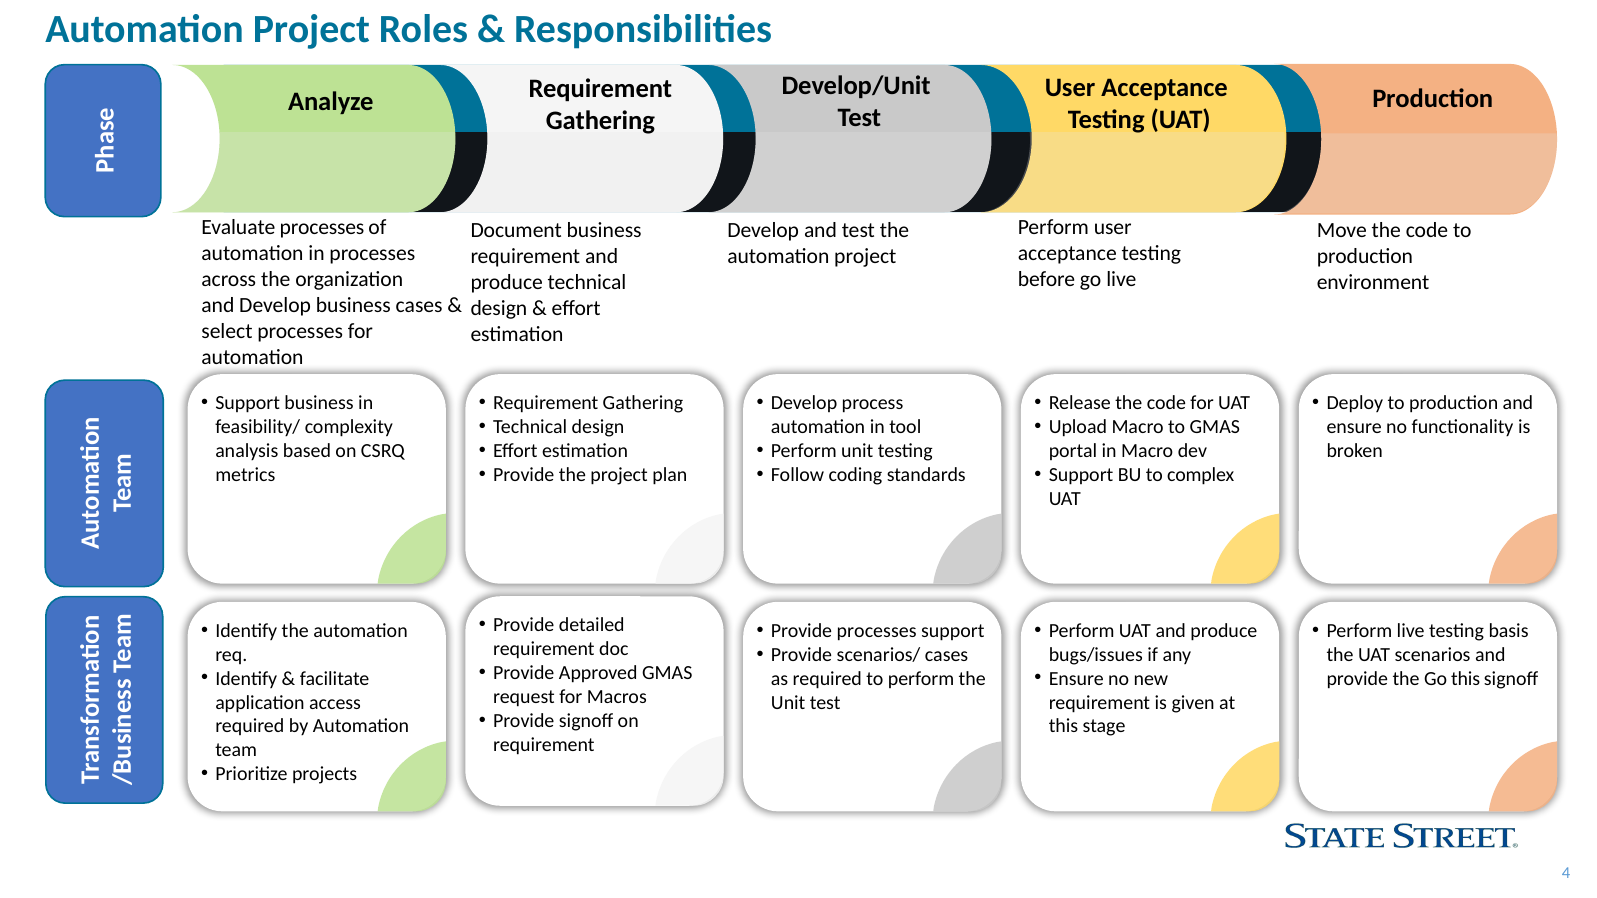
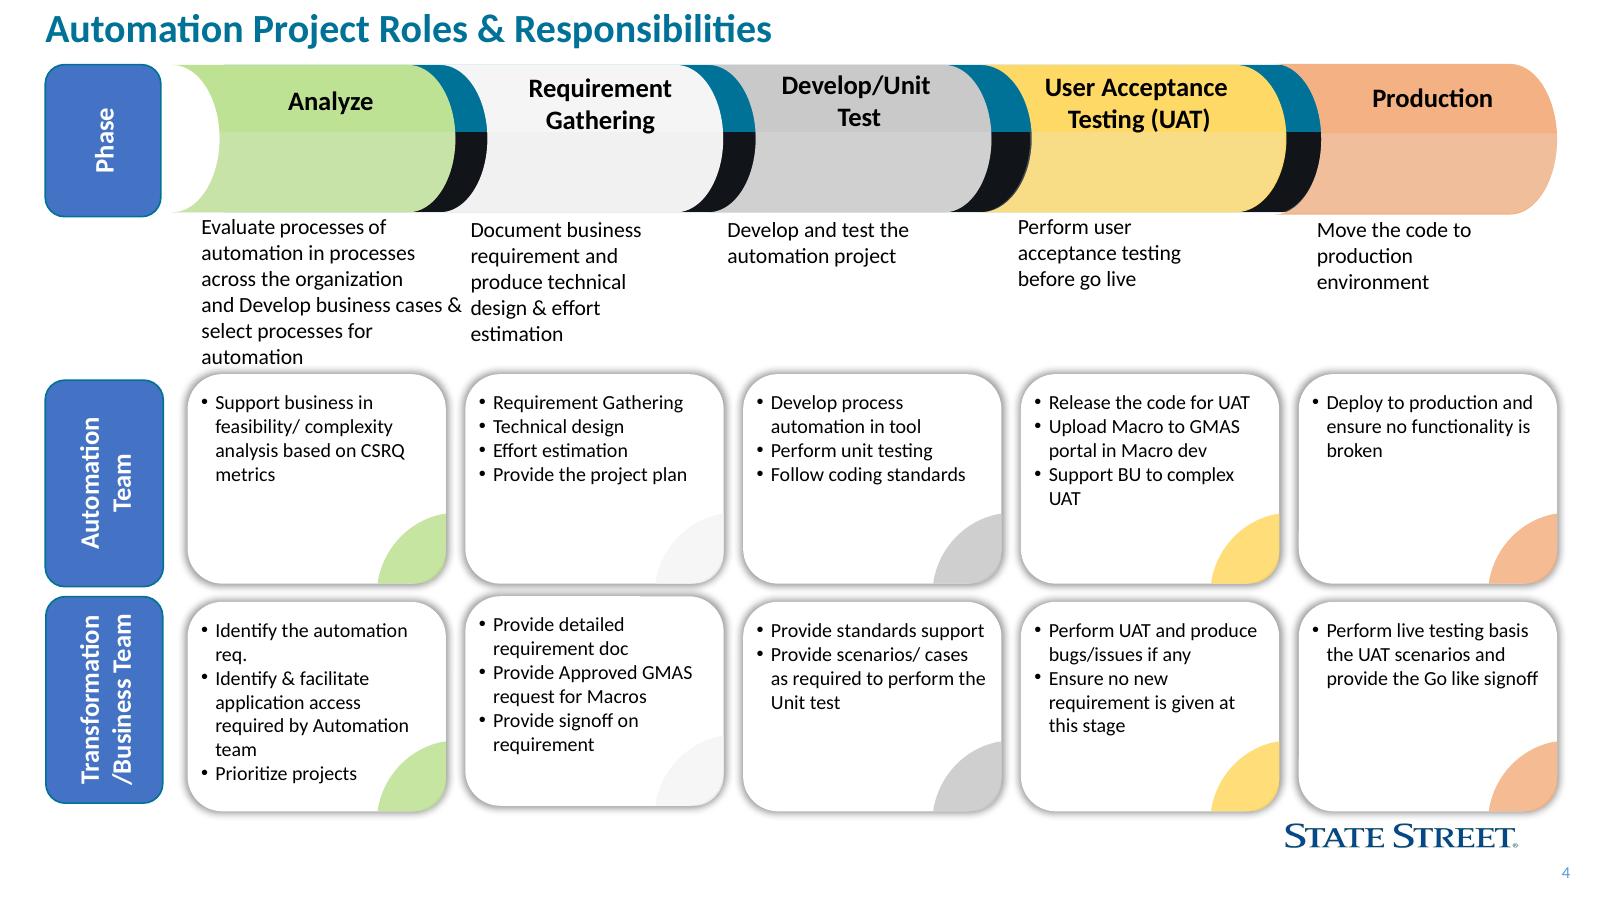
Provide processes: processes -> standards (877, 631)
Go this: this -> like (1466, 679)
